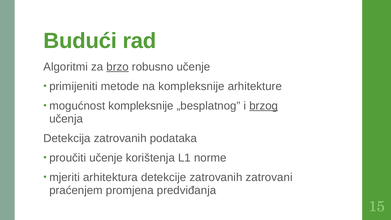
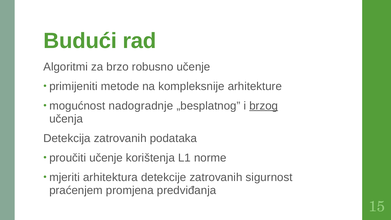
brzo underline: present -> none (118, 67)
mogućnost kompleksnije: kompleksnije -> nadogradnje (141, 106)
zatrovani: zatrovani -> sigurnost (269, 177)
